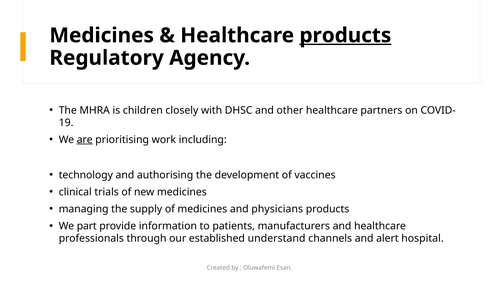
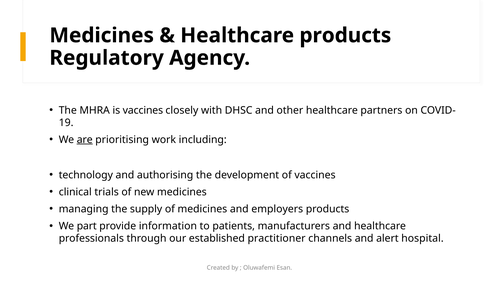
products underline: present -> none (345, 35)
is children: children -> vaccines (143, 110)
physicians: physicians -> employers (277, 209)
understand: understand -> practitioner (277, 238)
